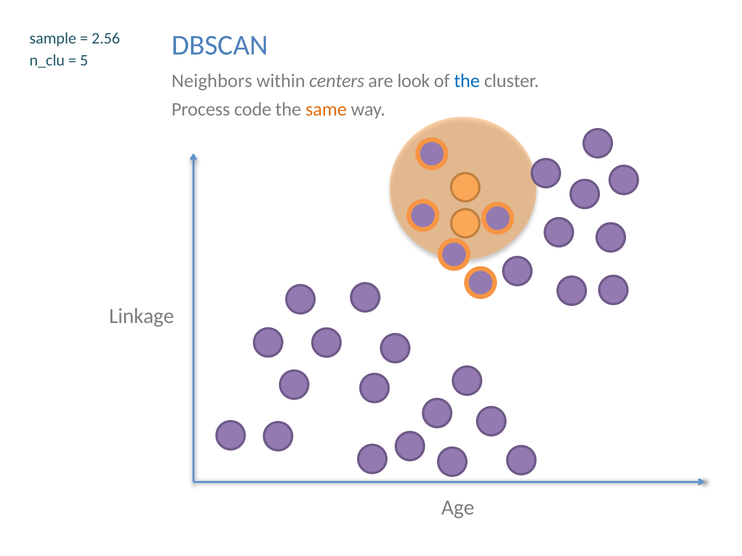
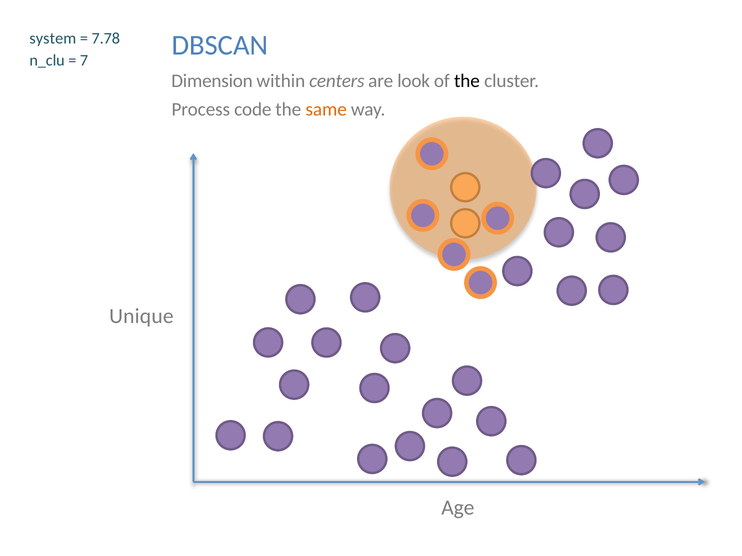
sample: sample -> system (53, 38)
2.56: 2.56 -> 7.78 (106, 38)
5: 5 -> 7 (84, 61)
Neighbors: Neighbors -> Dimension (212, 81)
the colour: blue -> black (467, 81)
Linkage: Linkage -> Unique (141, 317)
